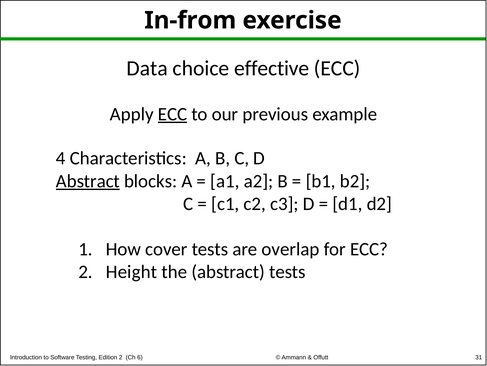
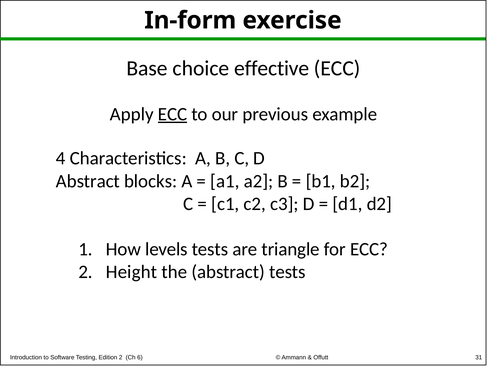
In-from: In-from -> In-form (190, 20)
Data: Data -> Base (147, 68)
Abstract underline: present -> none (88, 181)
cover: cover -> levels (166, 249)
overlap: overlap -> triangle (291, 249)
